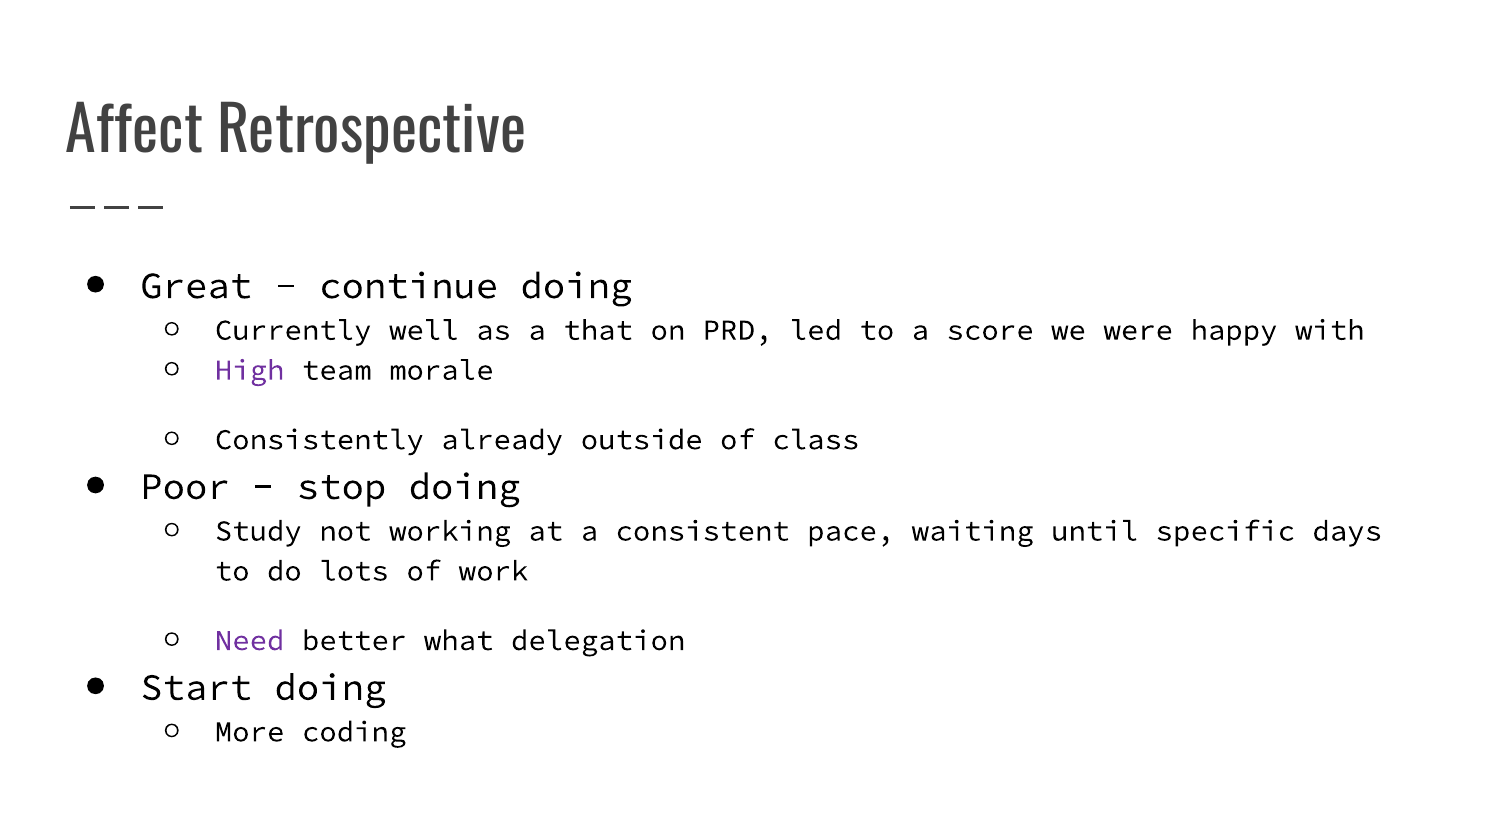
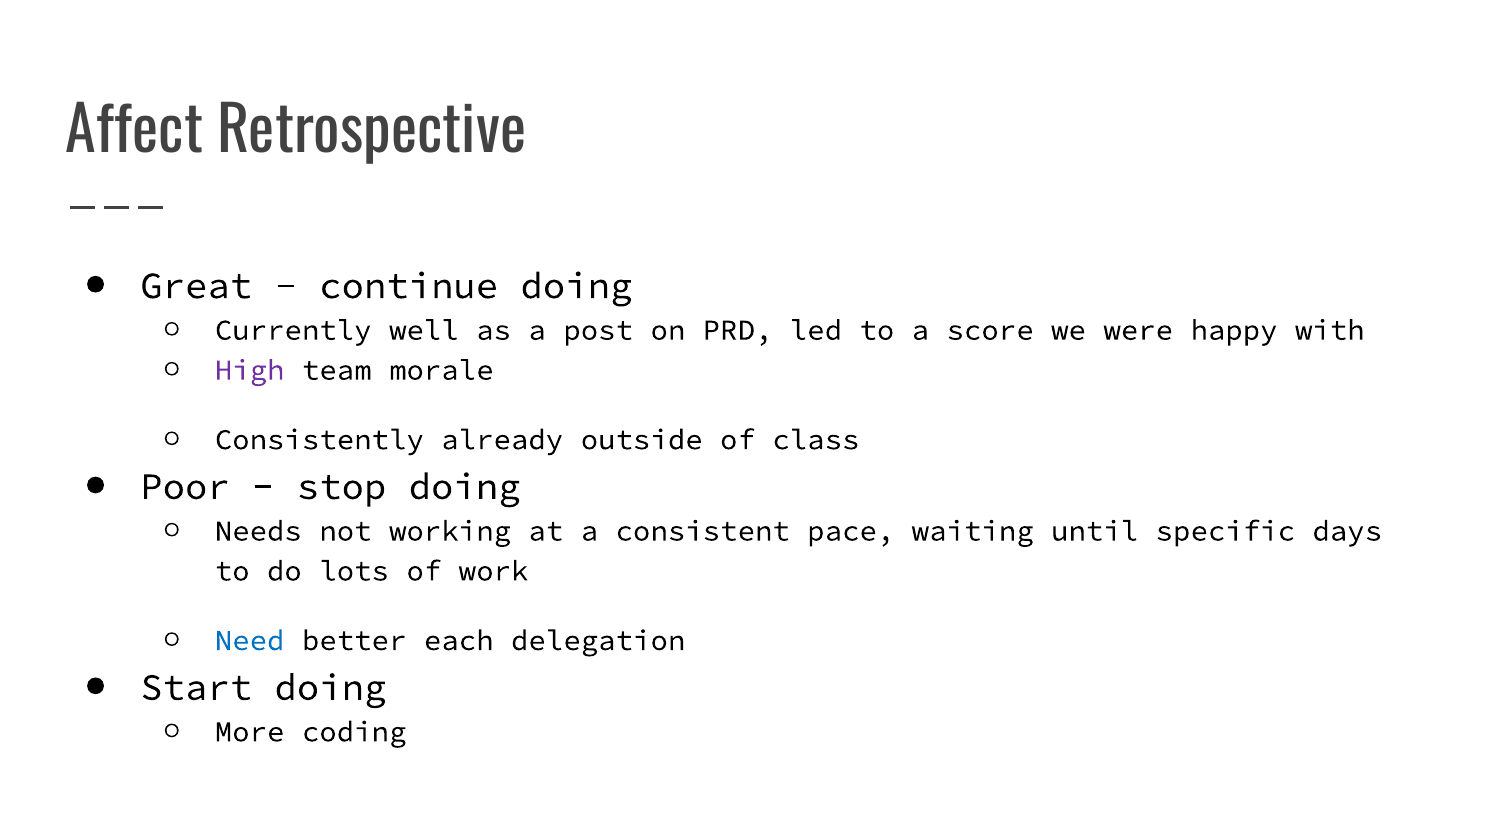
that: that -> post (598, 330)
Study: Study -> Needs (258, 531)
Need colour: purple -> blue (250, 641)
what: what -> each (459, 641)
